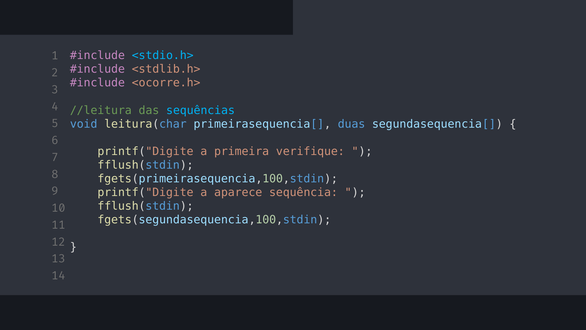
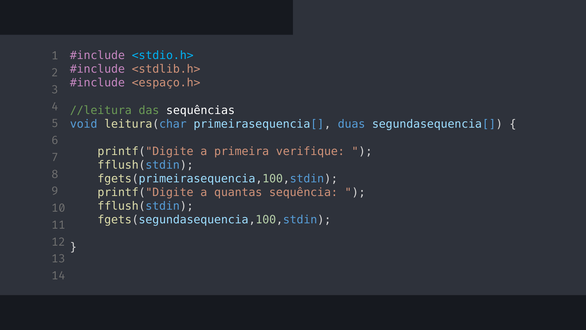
<ocorre.h>: <ocorre.h> -> <espaço.h> (166, 83)
sequências colour: light blue -> white (201, 110)
aparece: aparece -> quantas (238, 192)
